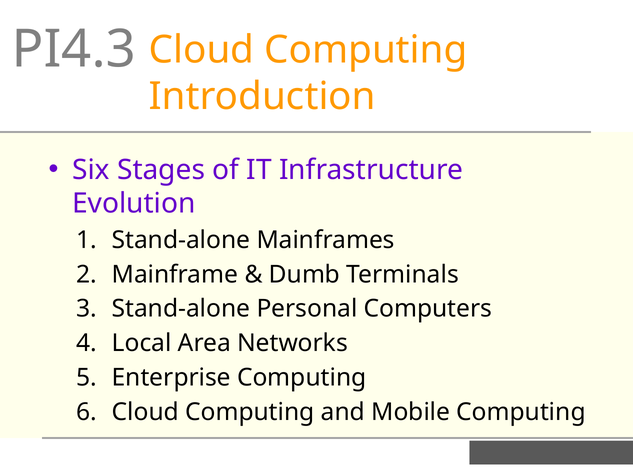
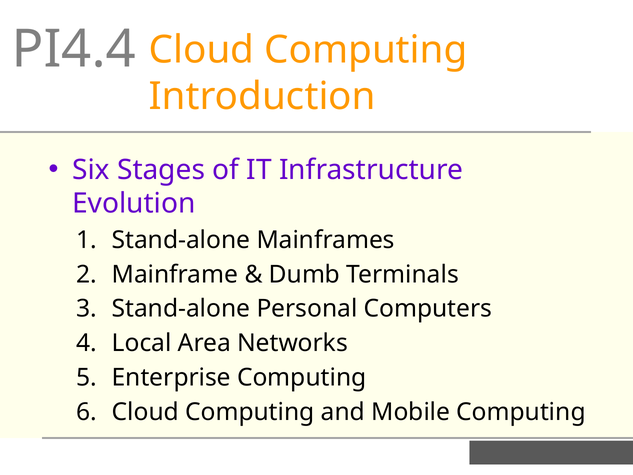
PI4.3: PI4.3 -> PI4.4 (74, 49)
